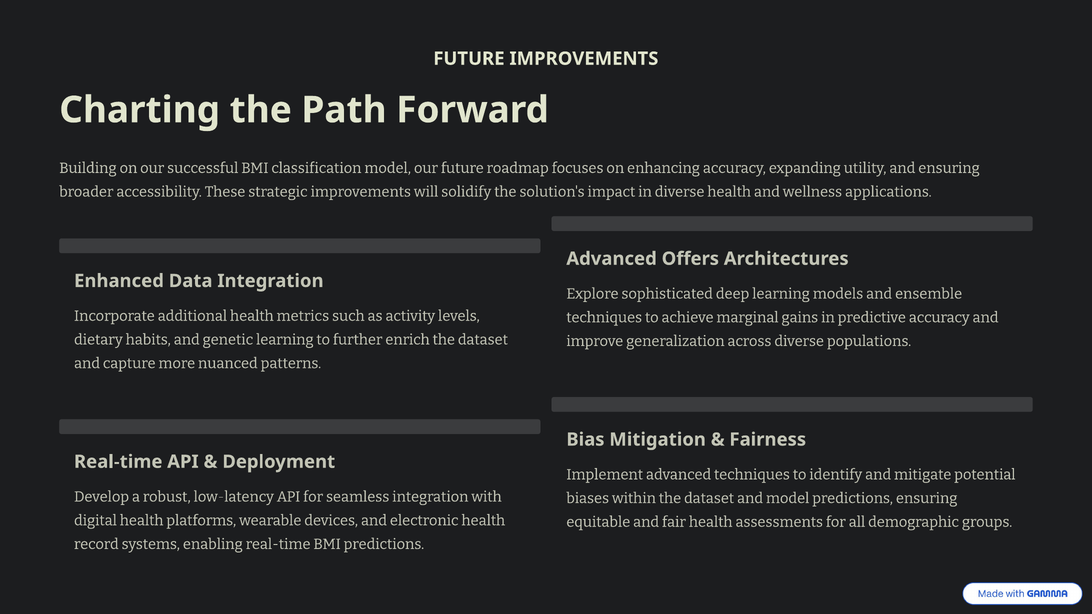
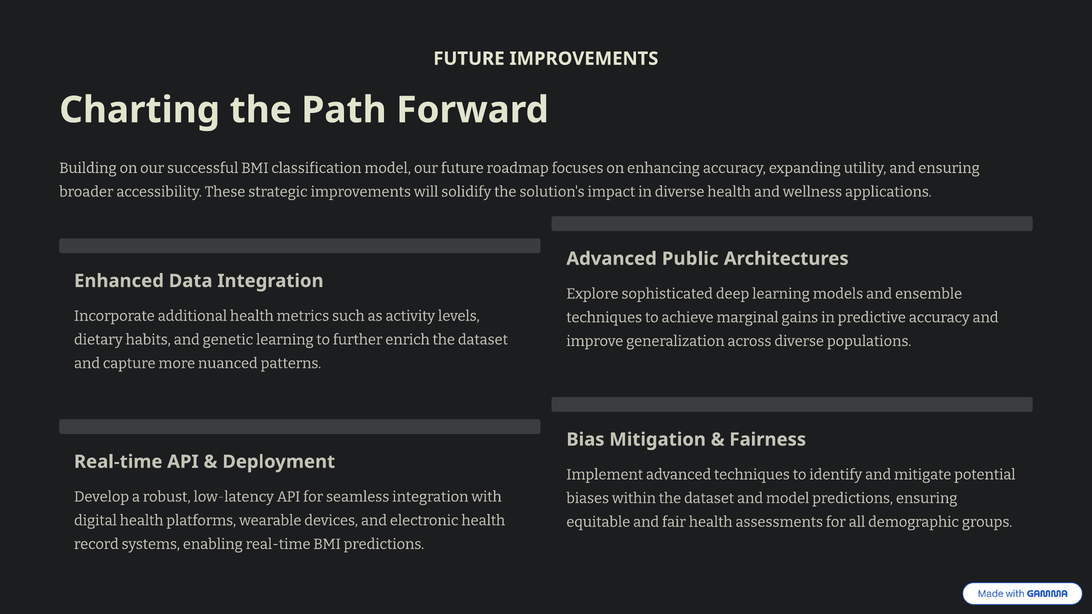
Offers: Offers -> Public (690, 259)
